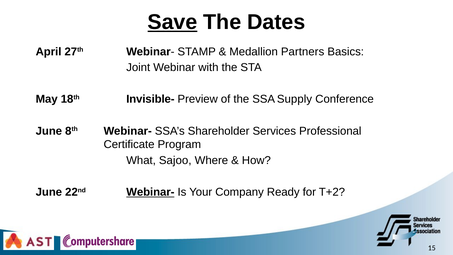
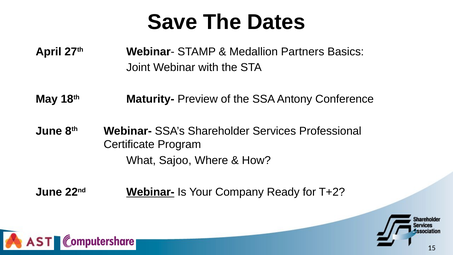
Save underline: present -> none (172, 22)
Invisible-: Invisible- -> Maturity- (150, 99)
Supply: Supply -> Antony (295, 99)
